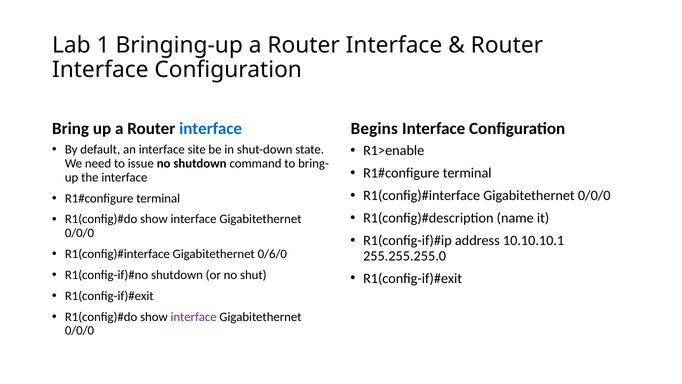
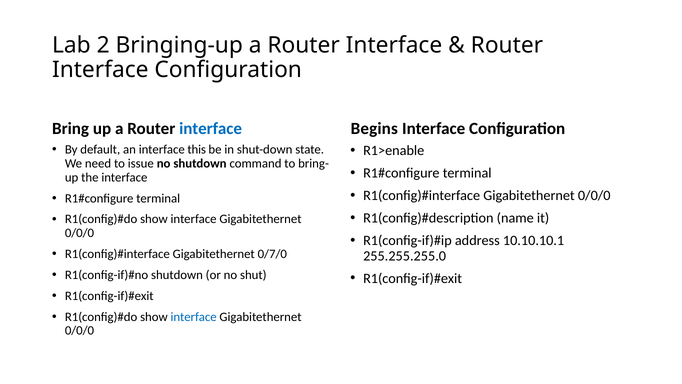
1: 1 -> 2 (103, 45)
site: site -> this (197, 150)
0/6/0: 0/6/0 -> 0/7/0 (272, 254)
interface colour: purple -> blue (194, 317)
